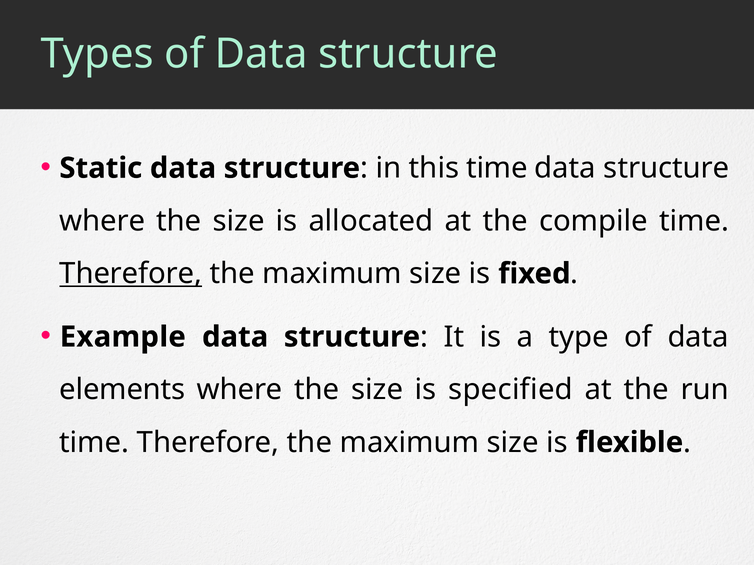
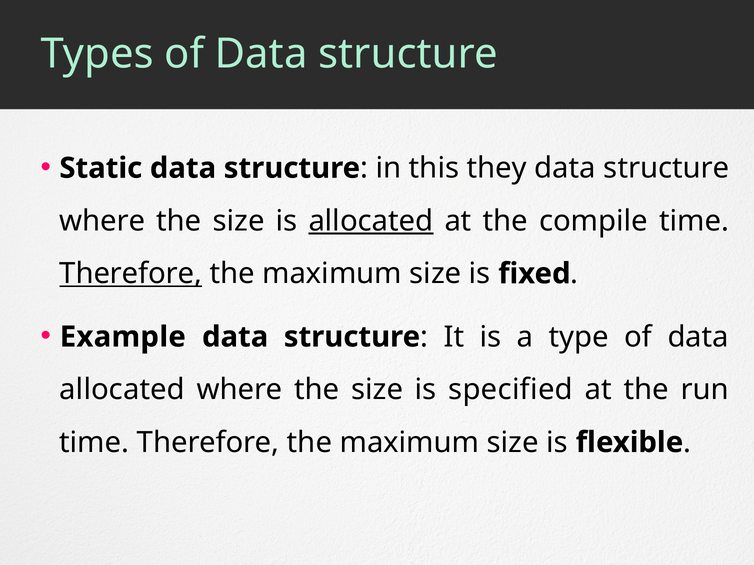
this time: time -> they (497, 168)
allocated underline: none -> present (371, 221)
elements: elements -> allocated (122, 390)
